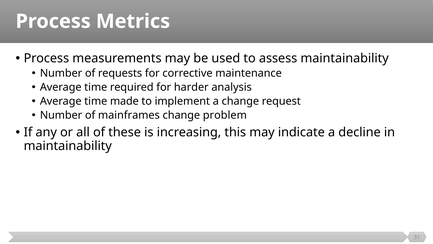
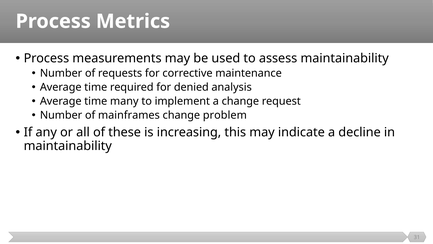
harder: harder -> denied (191, 87)
made: made -> many (124, 101)
